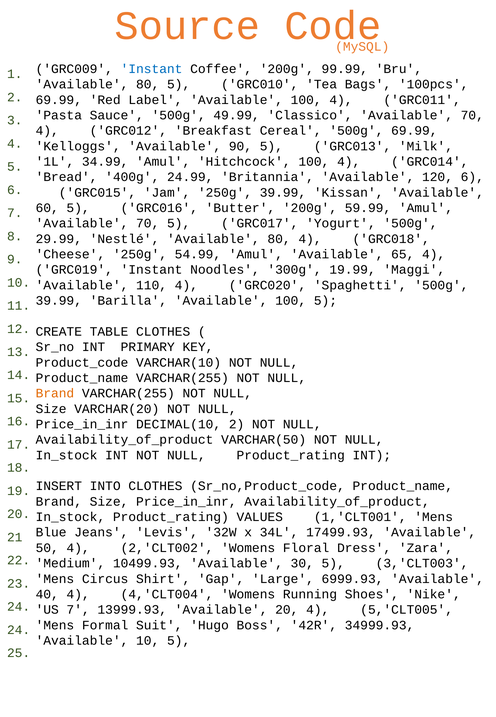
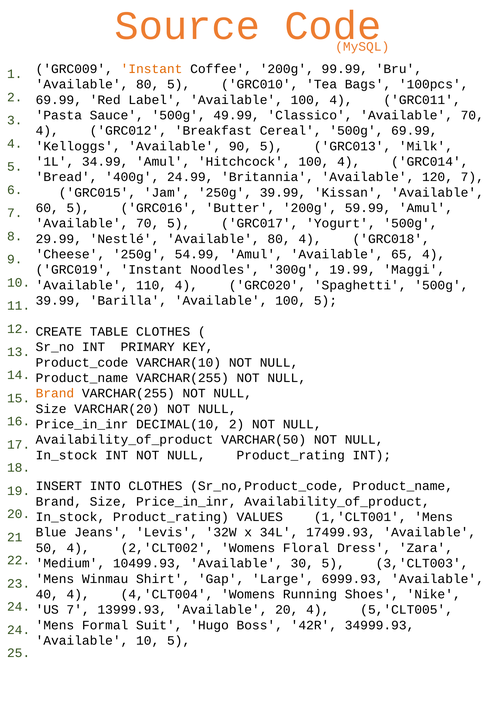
Instant colour: blue -> orange (152, 69)
120 6: 6 -> 7 (472, 177)
Circus: Circus -> Winmau (105, 578)
